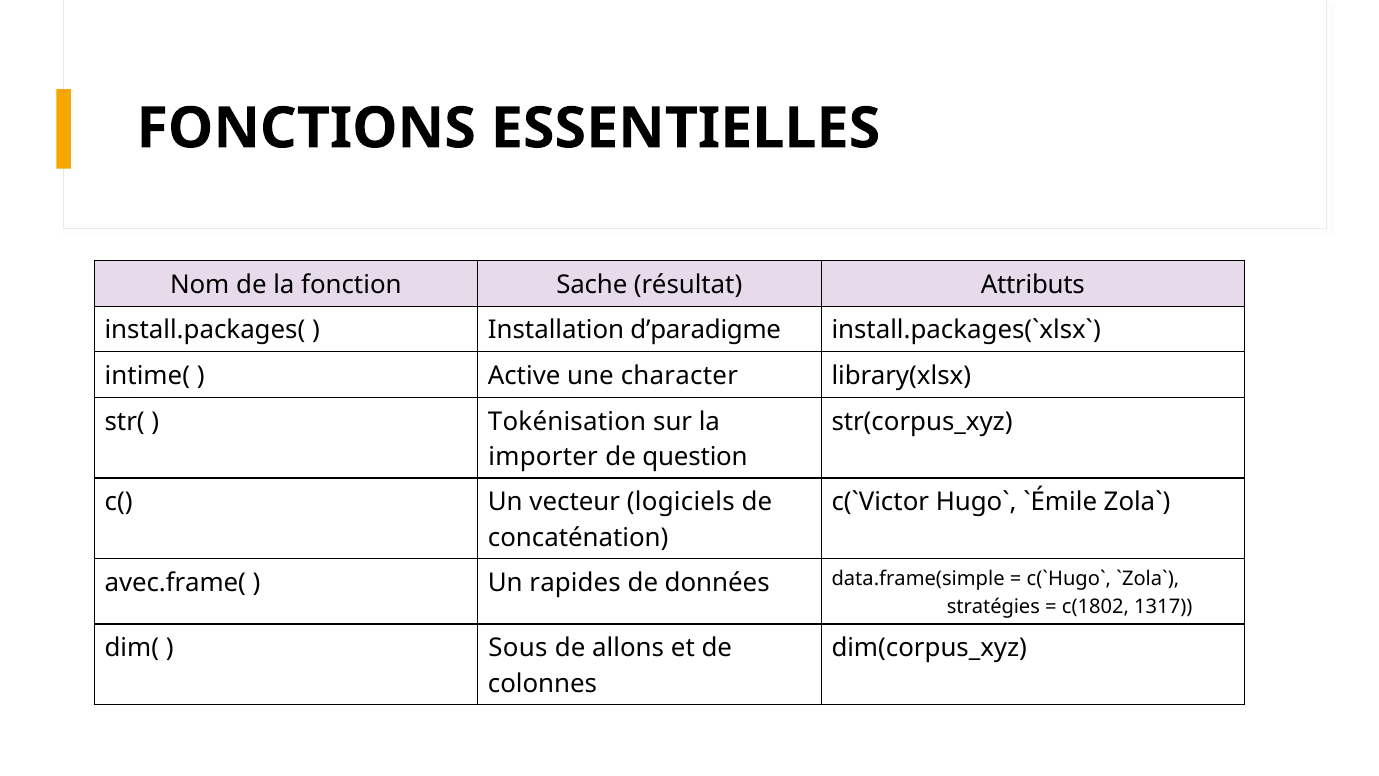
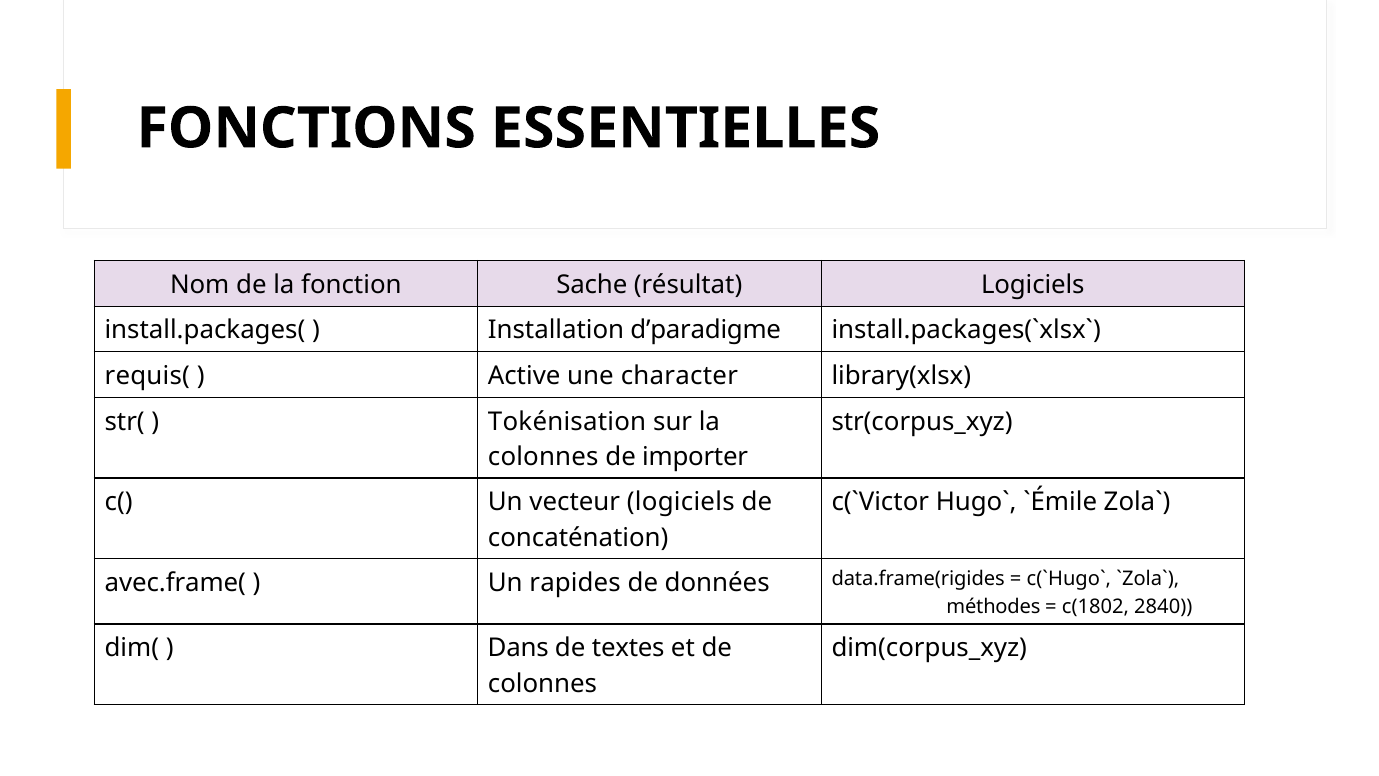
résultat Attributs: Attributs -> Logiciels (1033, 285)
intime(: intime( -> requis( (147, 376)
importer: importer -> colonnes (543, 457)
question: question -> importer (695, 457)
data.frame(simple: data.frame(simple -> data.frame(rigides (918, 579)
stratégies: stratégies -> méthodes (993, 606)
1317: 1317 -> 2840 (1163, 606)
Sous: Sous -> Dans (518, 648)
allons: allons -> textes (628, 648)
